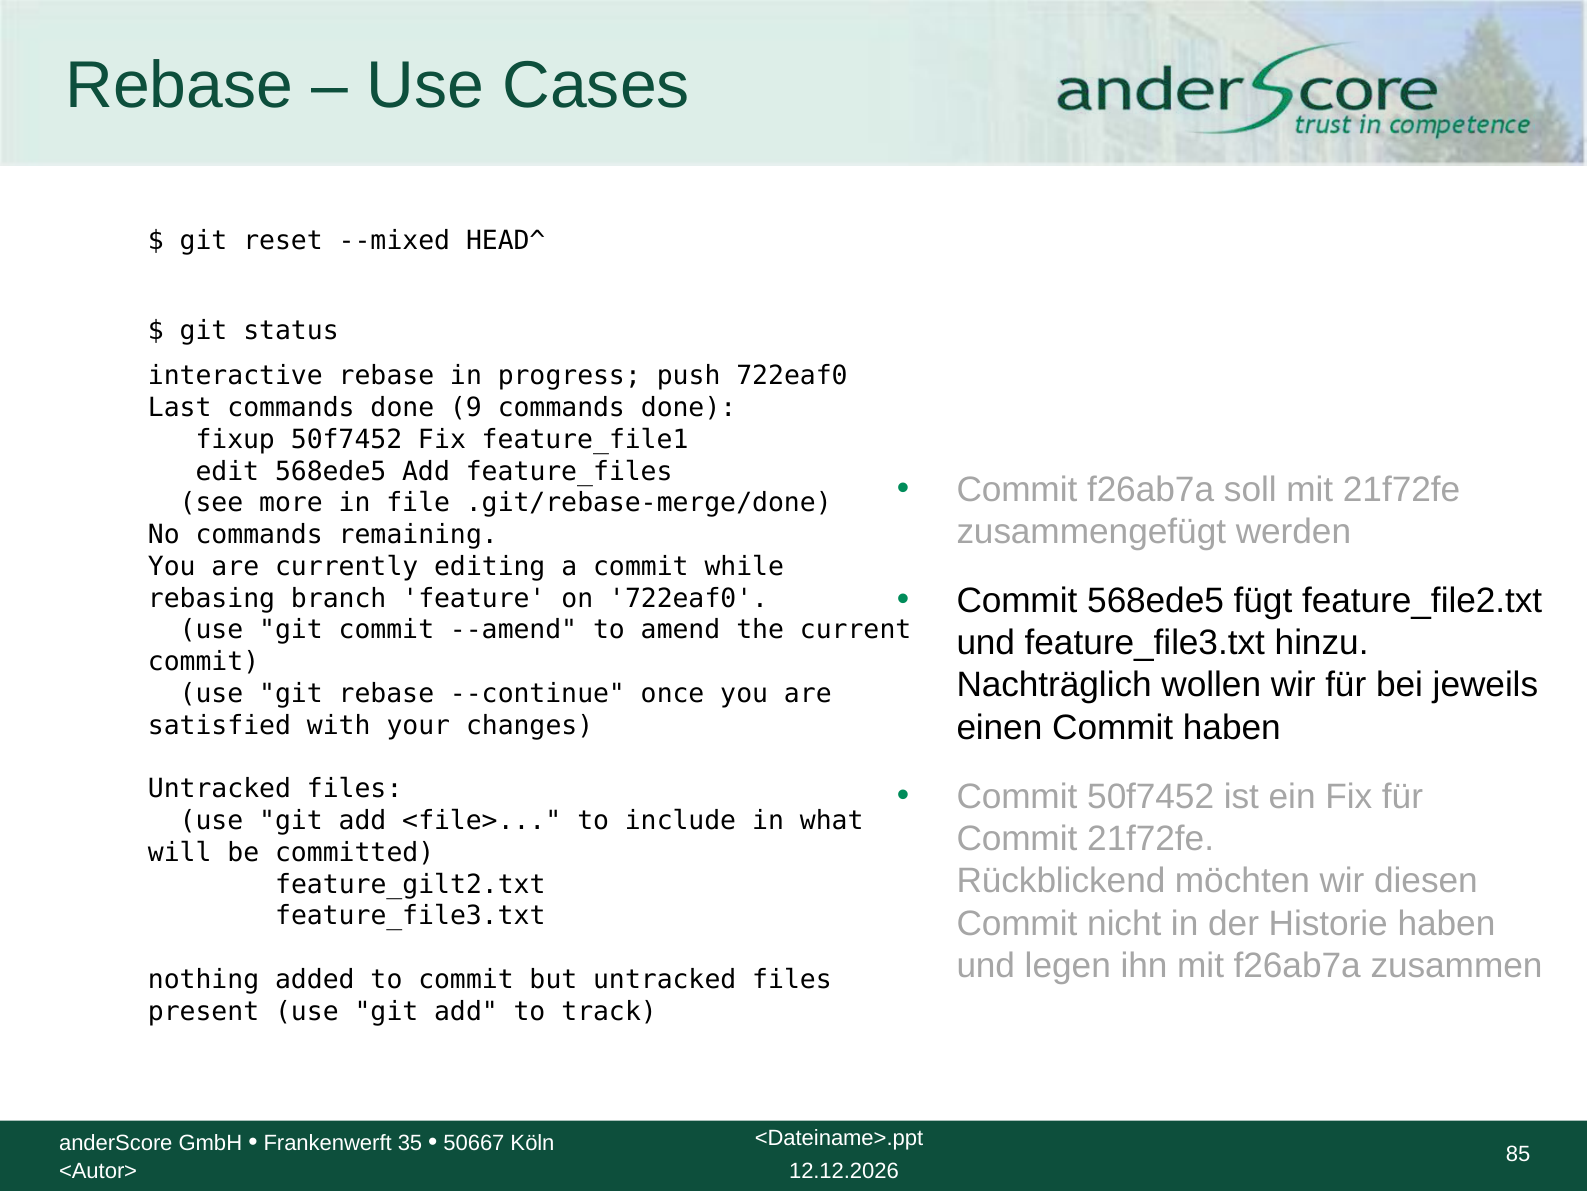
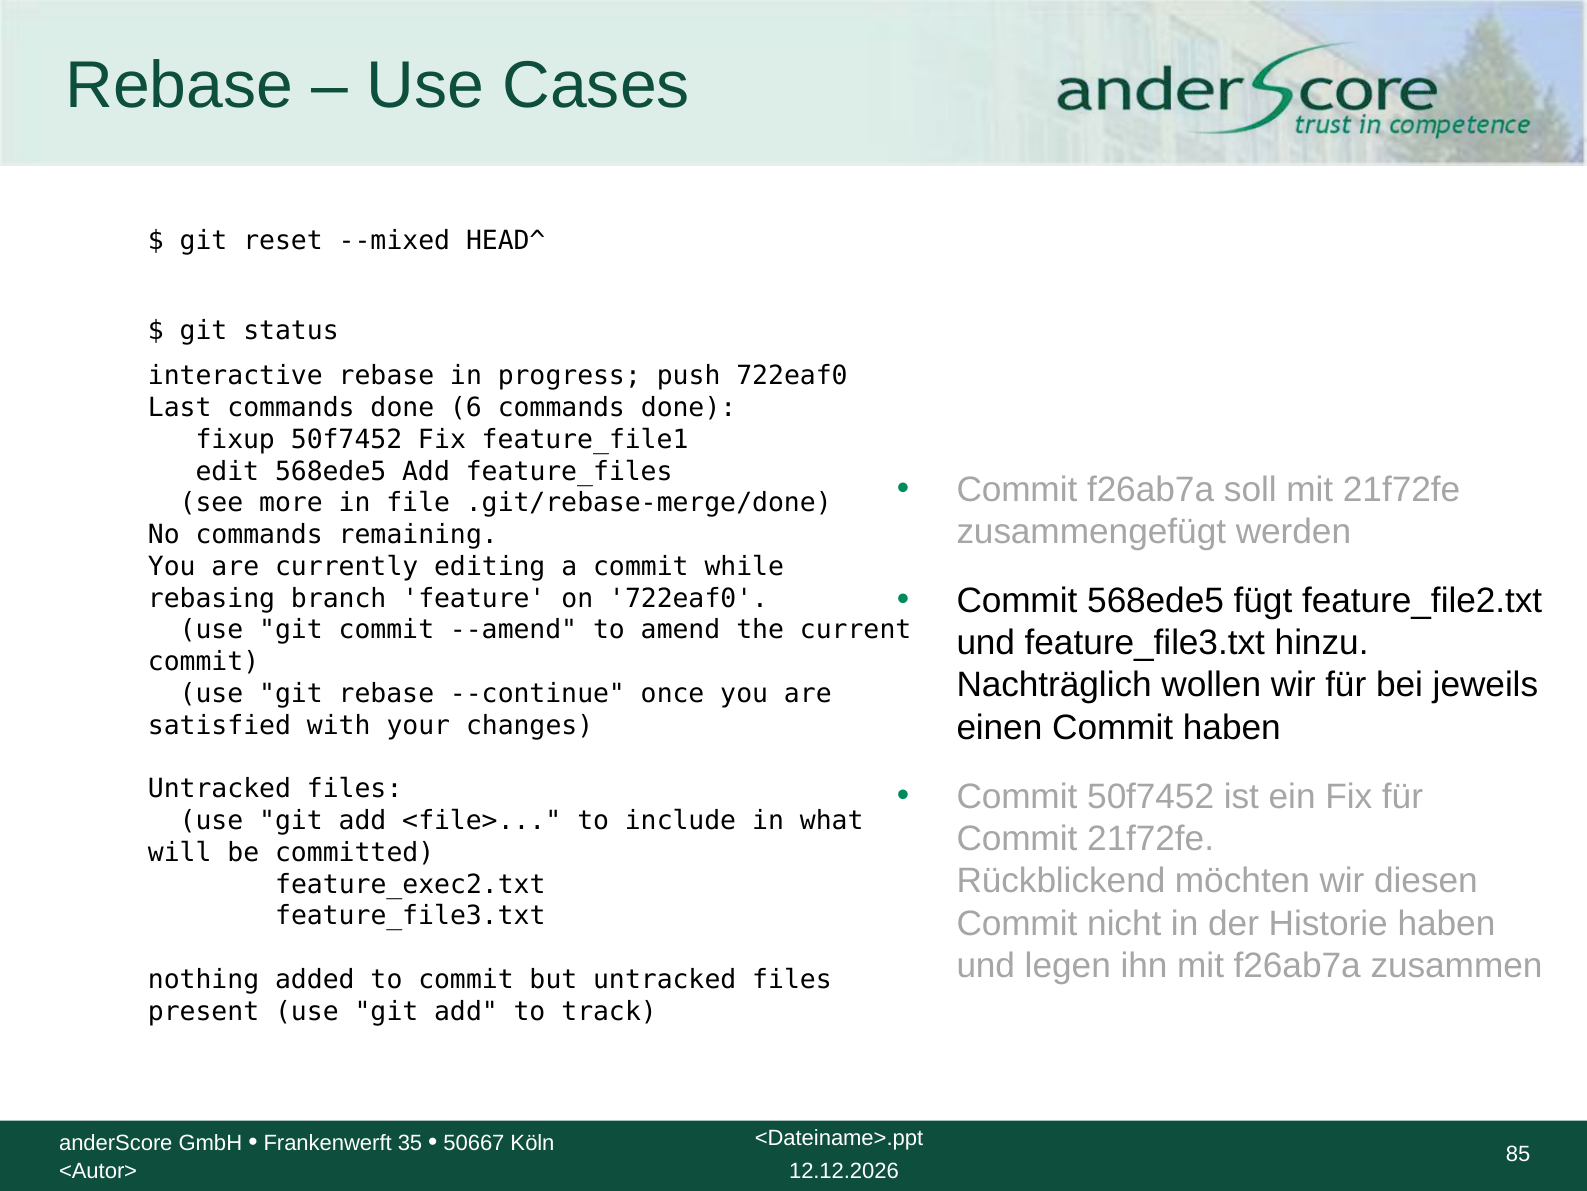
9: 9 -> 6 (466, 408)
feature_gilt2.txt: feature_gilt2.txt -> feature_exec2.txt (410, 884)
